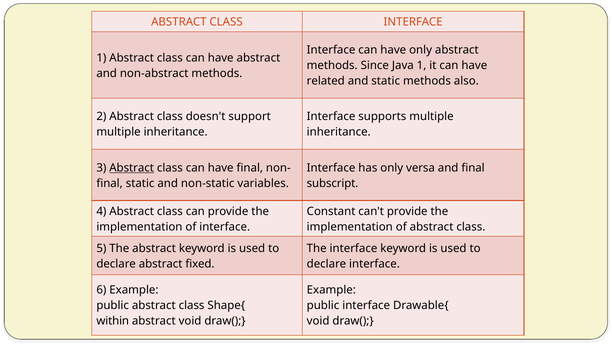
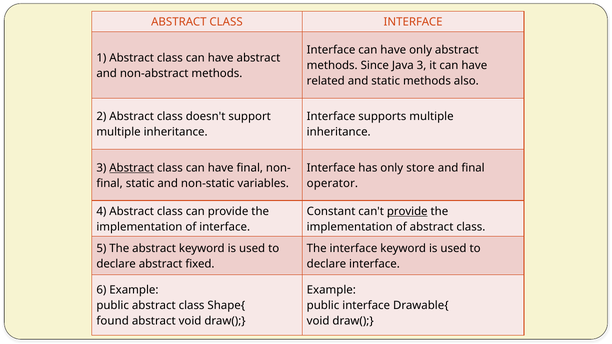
Java 1: 1 -> 3 (422, 66)
versa: versa -> store (420, 168)
subscript: subscript -> operator (332, 183)
provide underline: none -> present (407, 211)
within: within -> found (113, 321)
